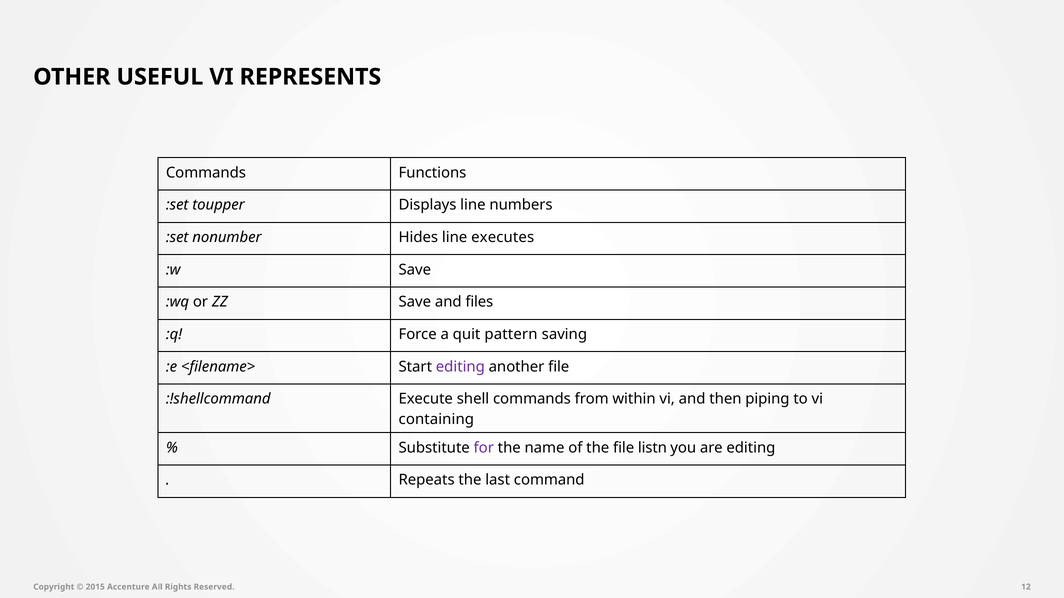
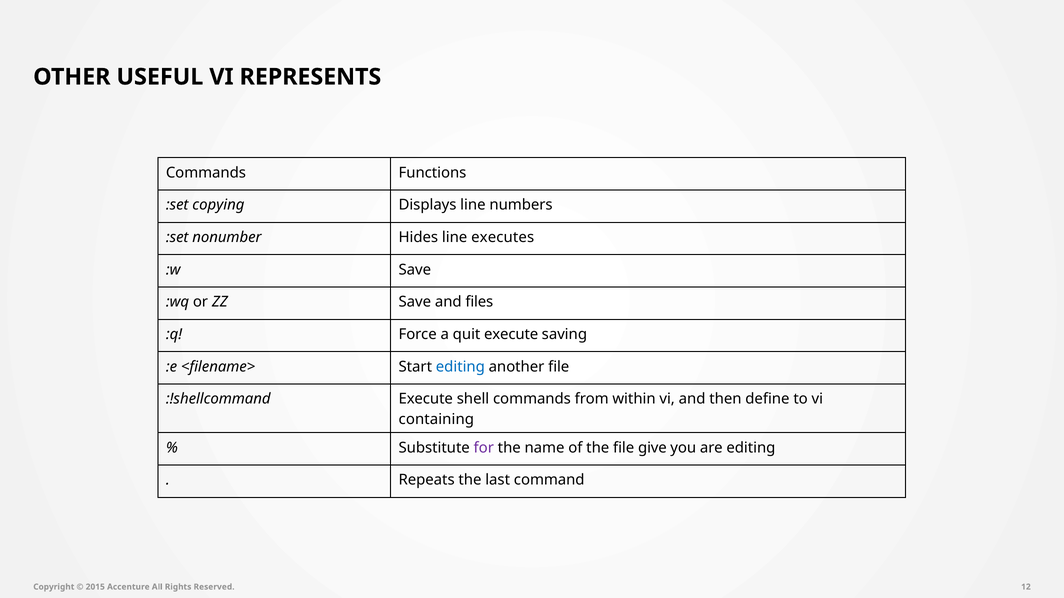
toupper: toupper -> copying (218, 205)
quit pattern: pattern -> execute (511, 335)
editing colour: purple -> blue (460, 367)
piping: piping -> define (767, 399)
listn: listn -> give (652, 448)
